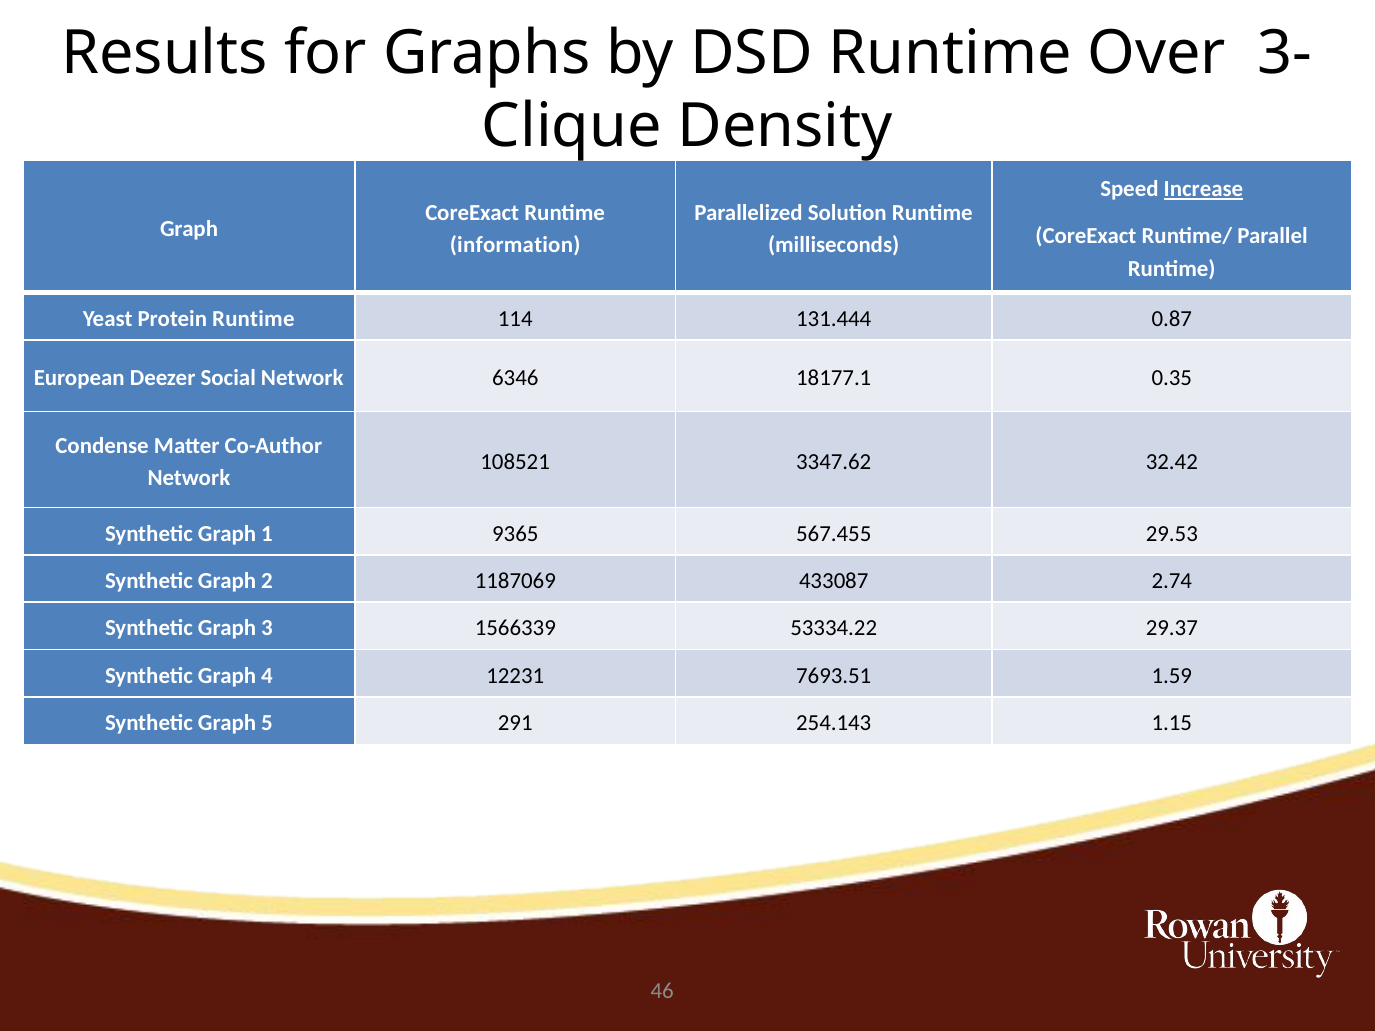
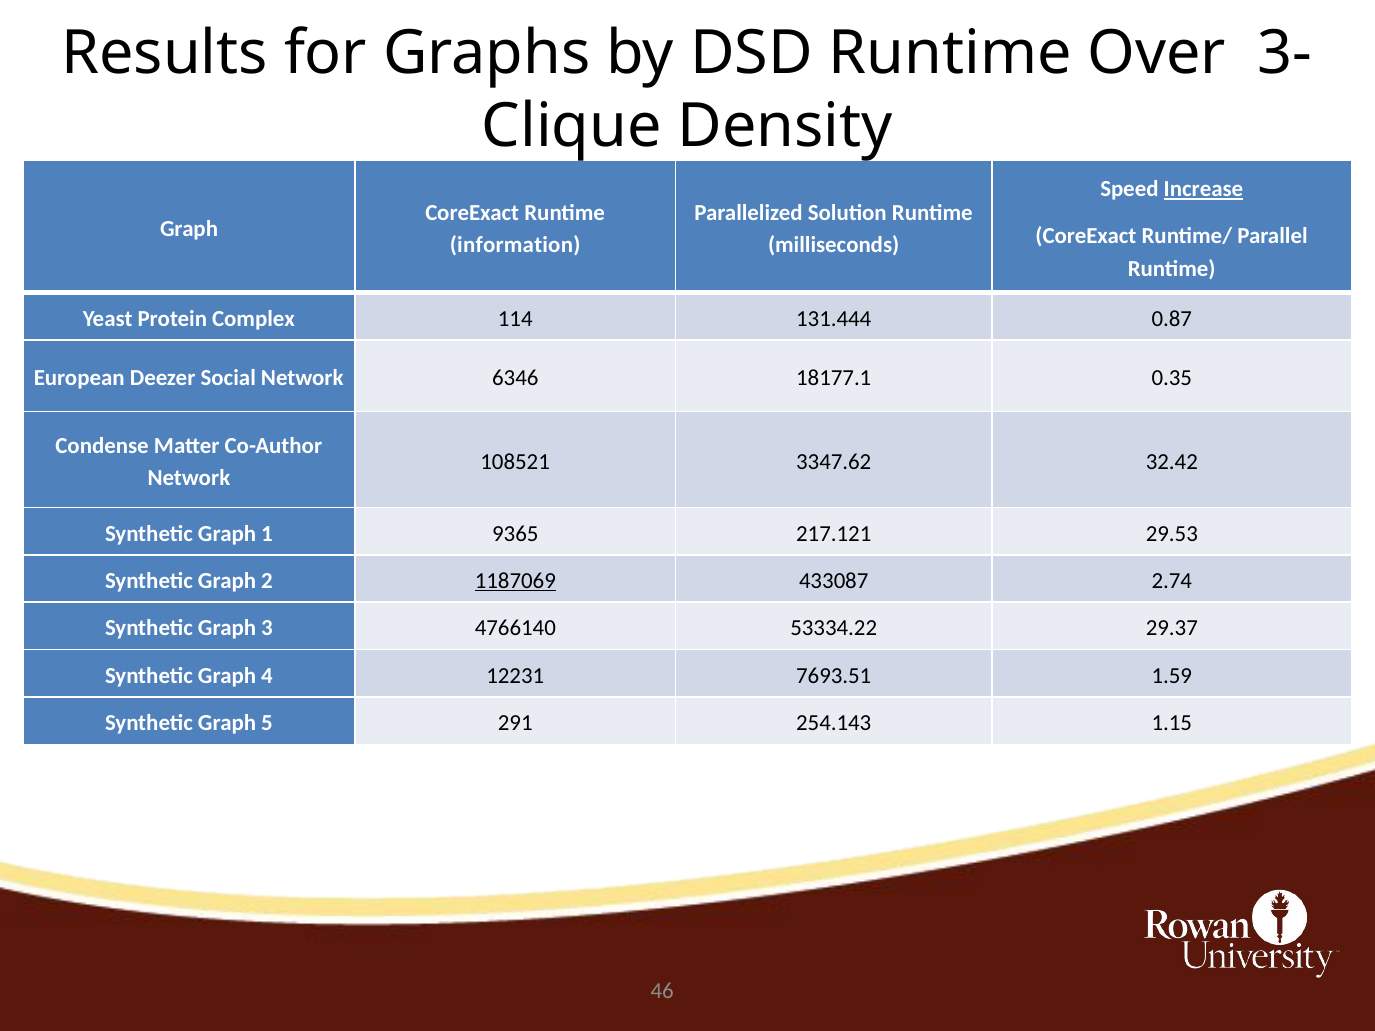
Protein Runtime: Runtime -> Complex (253, 319)
567.455: 567.455 -> 217.121 (834, 534)
1187069 underline: none -> present (515, 581)
1566339: 1566339 -> 4766140 (515, 628)
